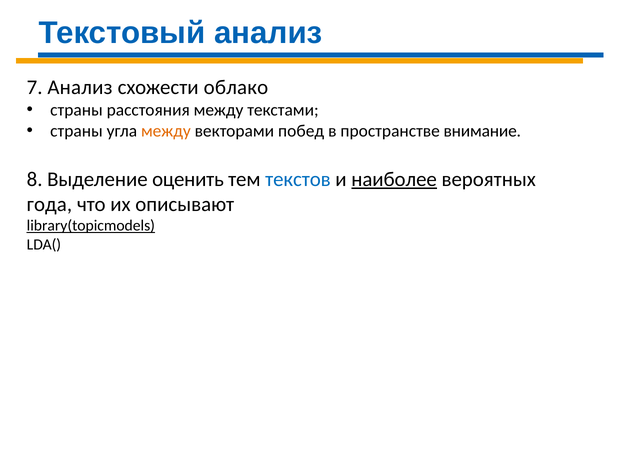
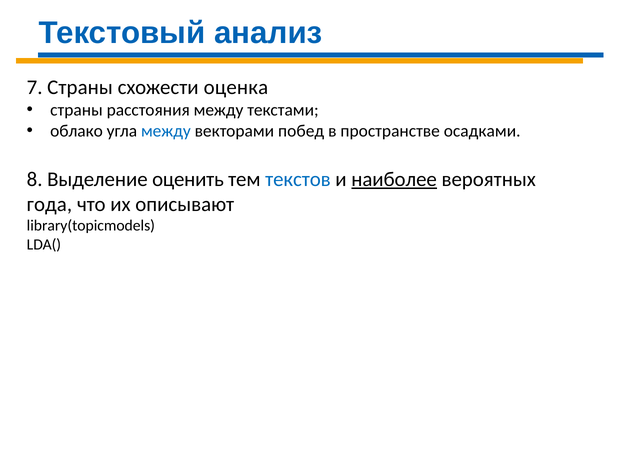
7 Анализ: Анализ -> Страны (80, 88)
облако: облако -> оценка (236, 88)
страны: страны -> облако (77, 131)
между colour: orange -> blue (166, 131)
внимание: внимание -> осадками (482, 131)
library(topicmodels underline: present -> none (91, 226)
